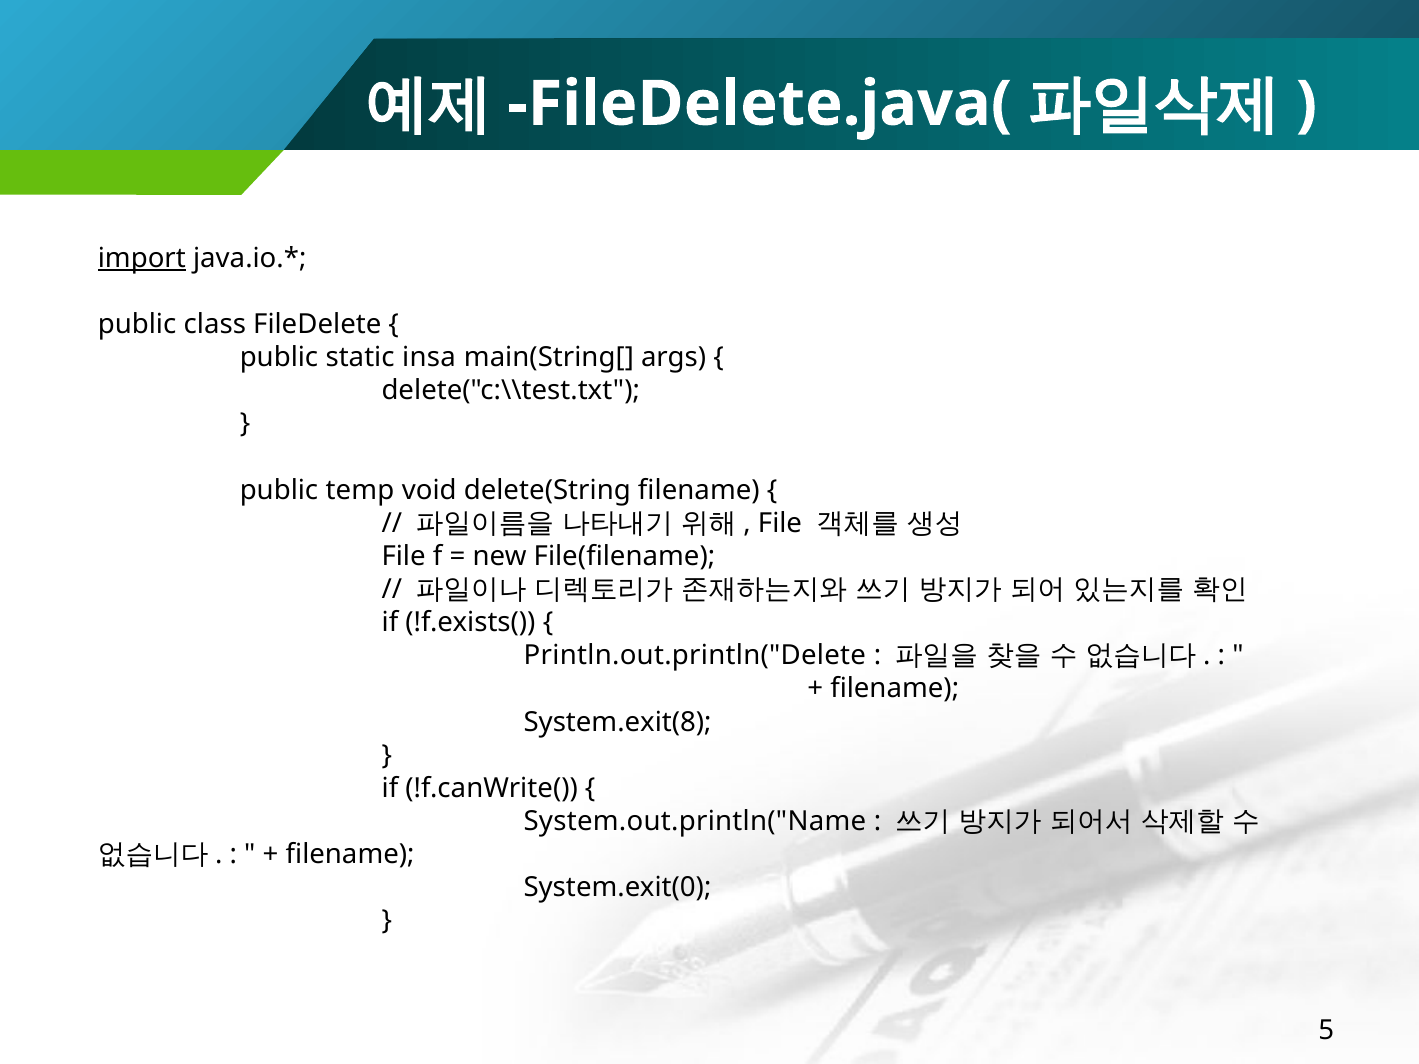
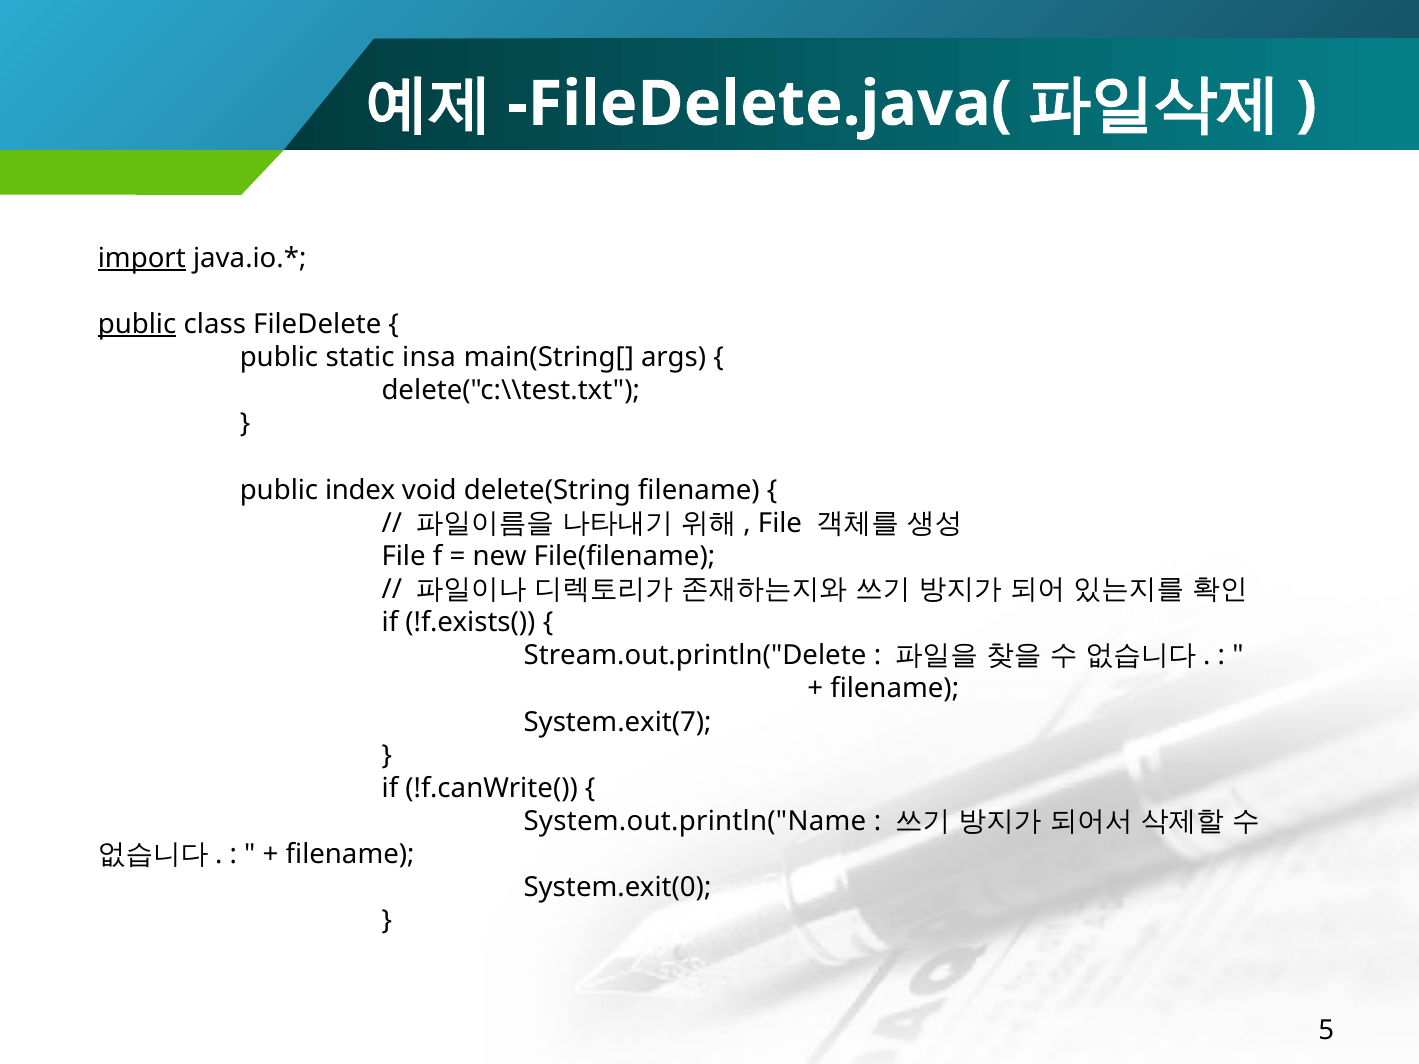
public underline: none -> present (137, 325)
temp: temp -> index (360, 490)
Println.out.println("Delete: Println.out.println("Delete -> Stream.out.println("Delete (695, 656)
System.exit(8: System.exit(8 -> System.exit(7 (618, 722)
